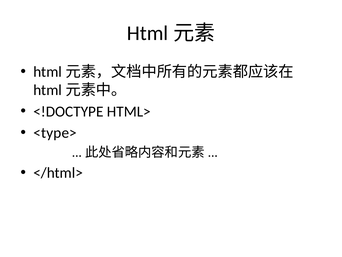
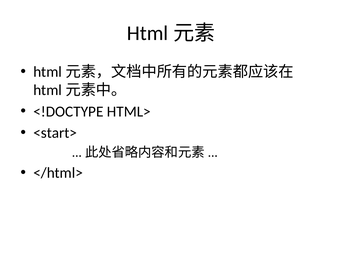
<type>: <type> -> <start> (55, 133)
